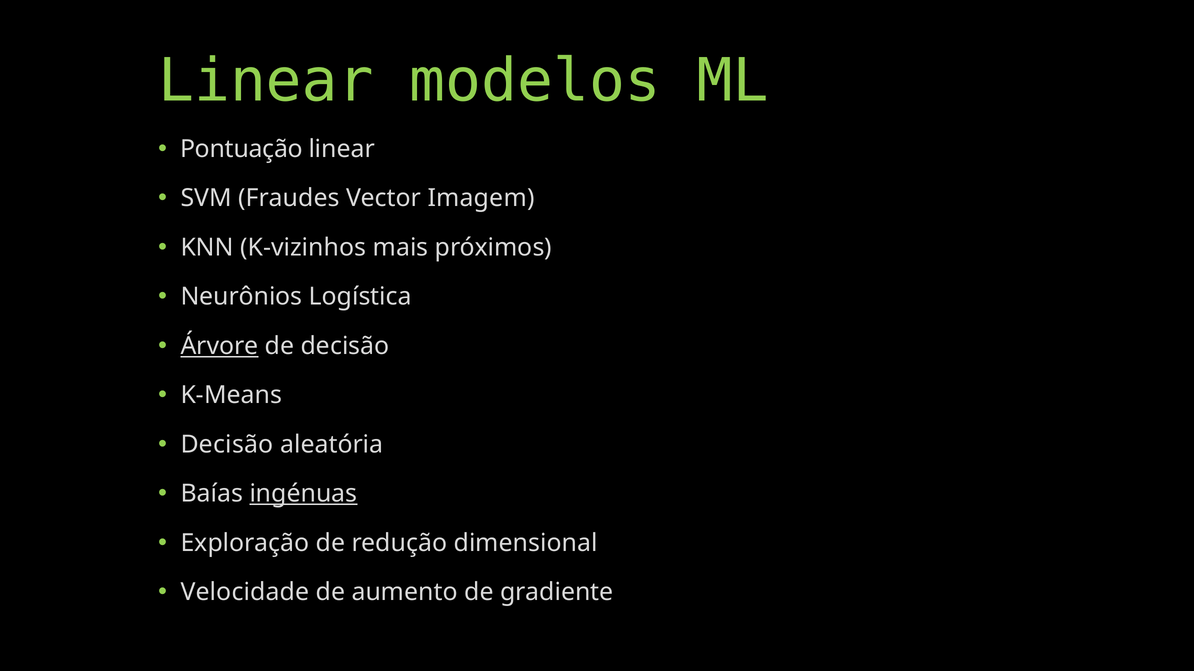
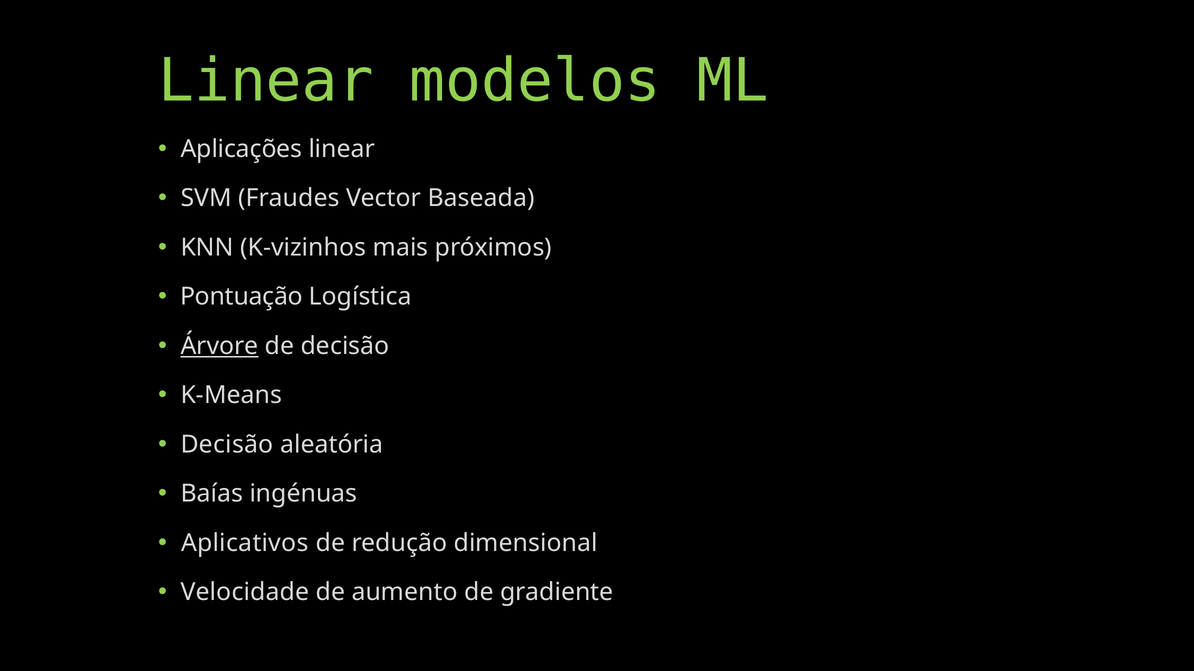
Pontuação: Pontuação -> Aplicações (241, 149)
Imagem: Imagem -> Baseada (481, 198)
Neurônios: Neurônios -> Pontuação (241, 297)
ingénuas underline: present -> none (303, 494)
Exploração: Exploração -> Aplicativos (245, 543)
